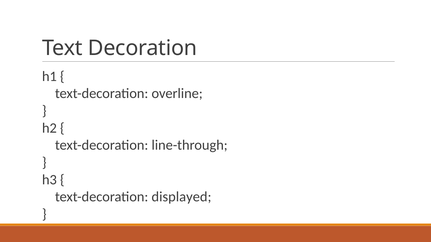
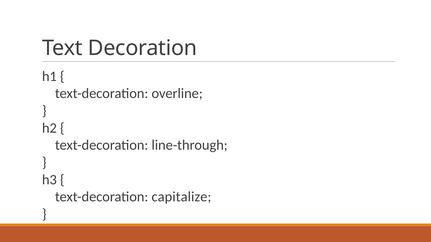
displayed: displayed -> capitalize (181, 197)
